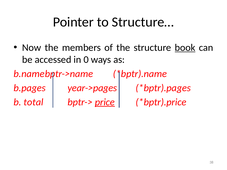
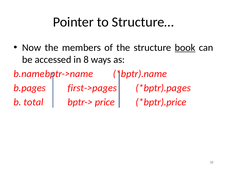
0: 0 -> 8 (86, 60)
year->pages: year->pages -> first->pages (92, 88)
price underline: present -> none (105, 102)
